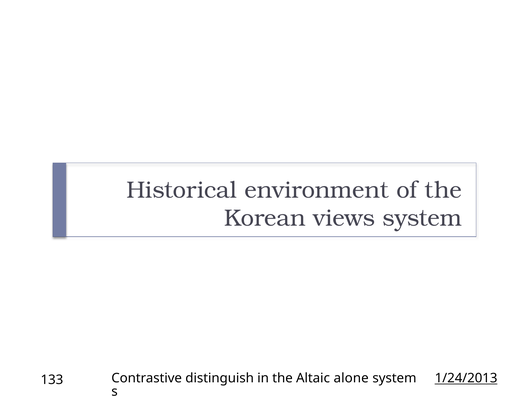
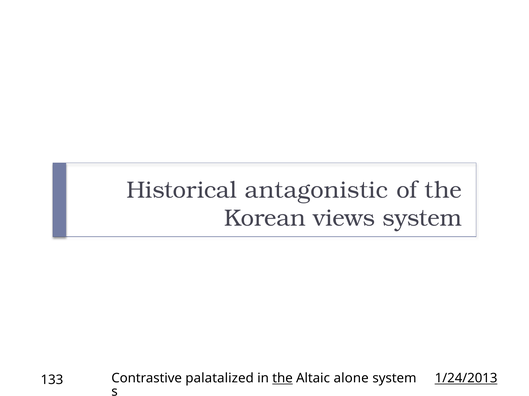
environment: environment -> antagonistic (317, 190)
distinguish: distinguish -> palatalized (220, 379)
the underline: none -> present (283, 379)
